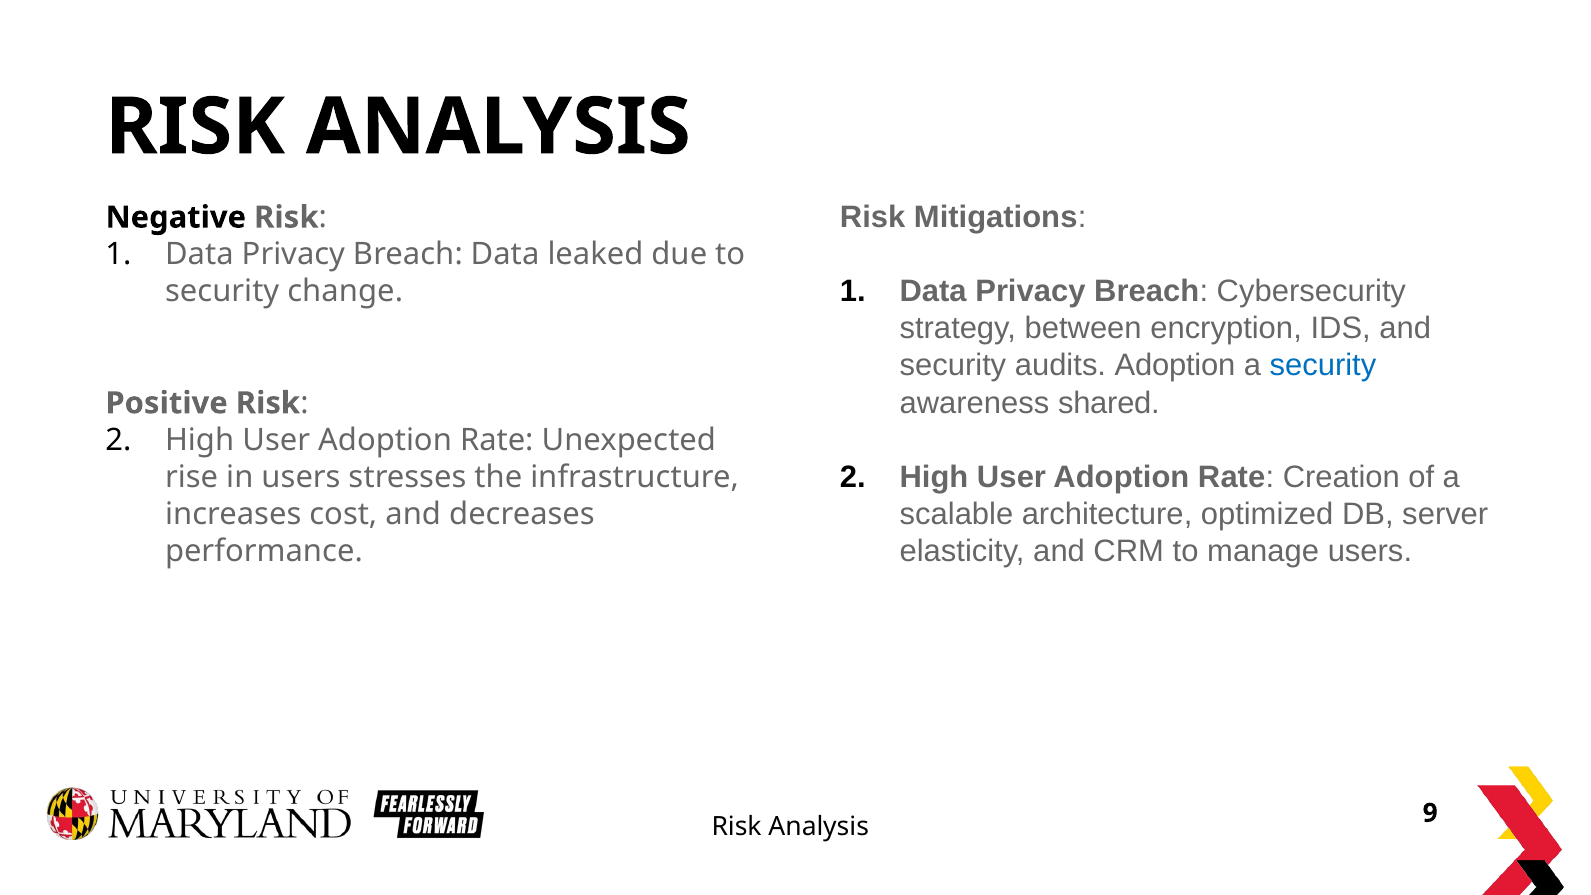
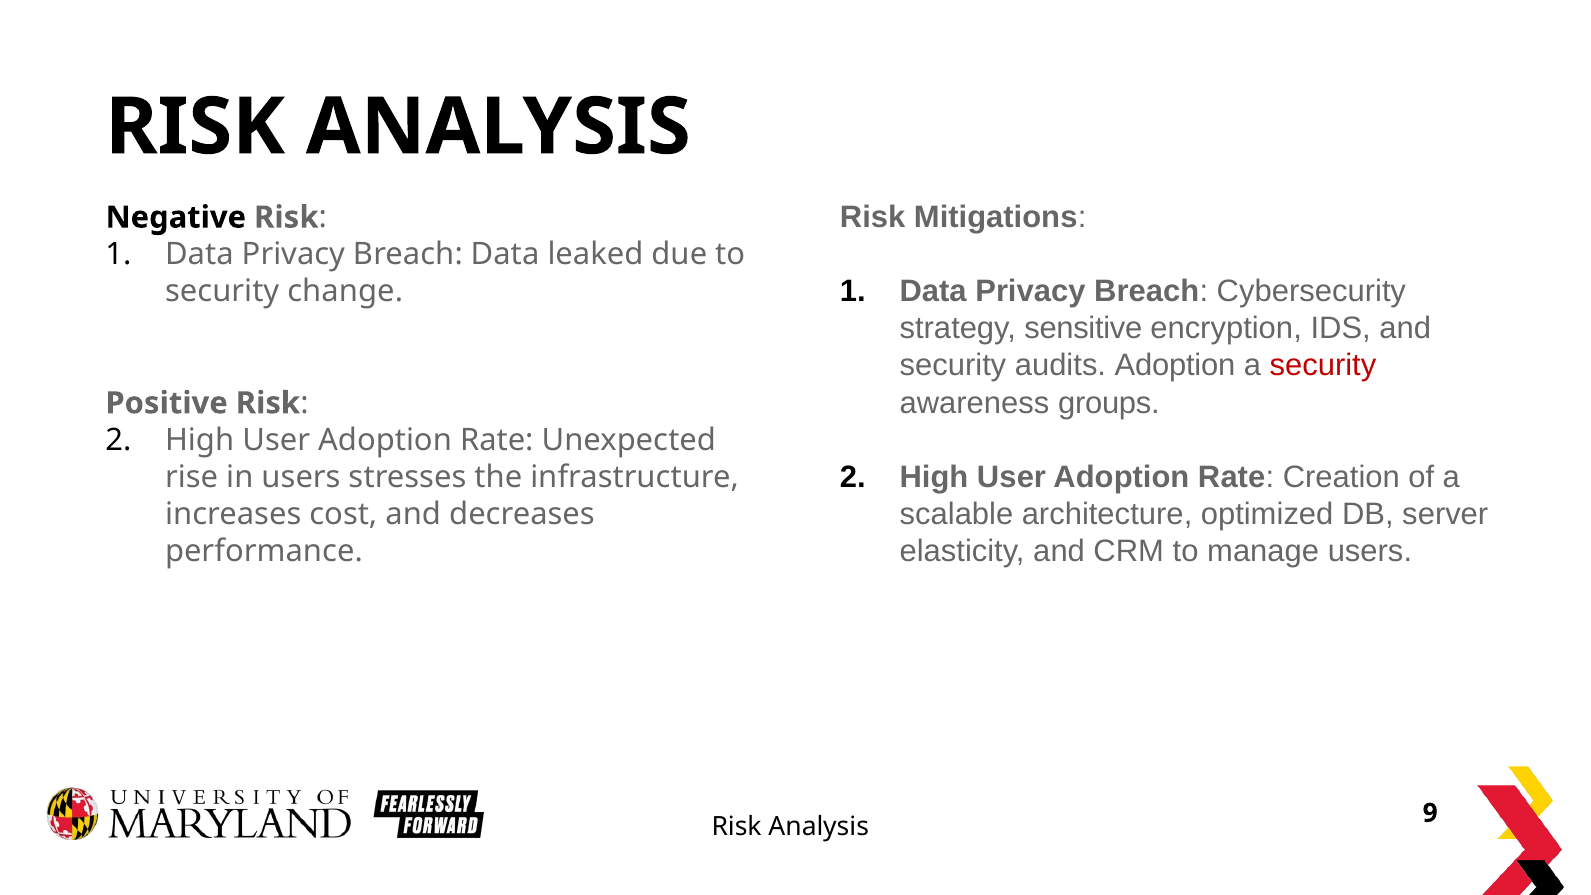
between: between -> sensitive (1083, 329)
security colour: blue -> red (1323, 366)
shared: shared -> groups (1109, 403)
